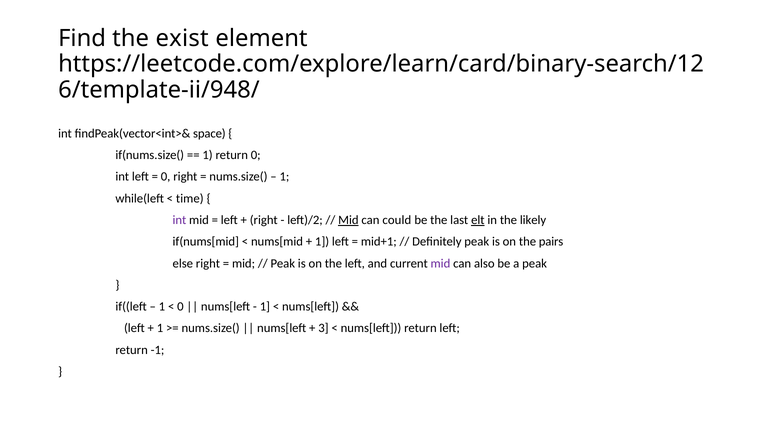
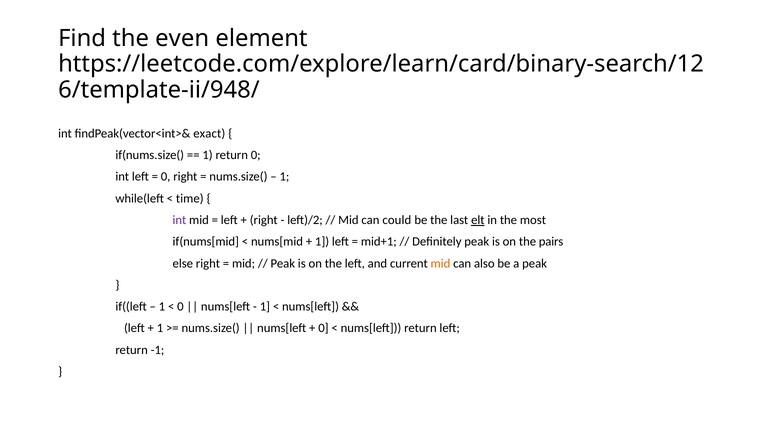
exist: exist -> even (182, 38)
space: space -> exact (209, 134)
Mid underline: present -> none (348, 220)
likely: likely -> most (533, 220)
mid colour: purple -> orange (440, 263)
3: 3 -> 0 (323, 328)
